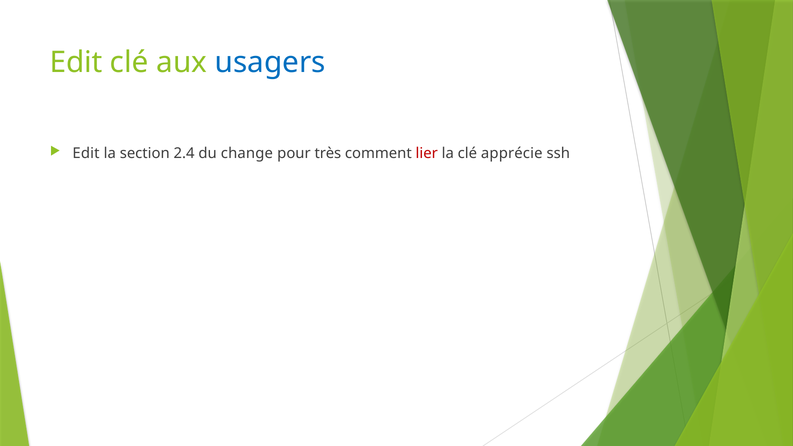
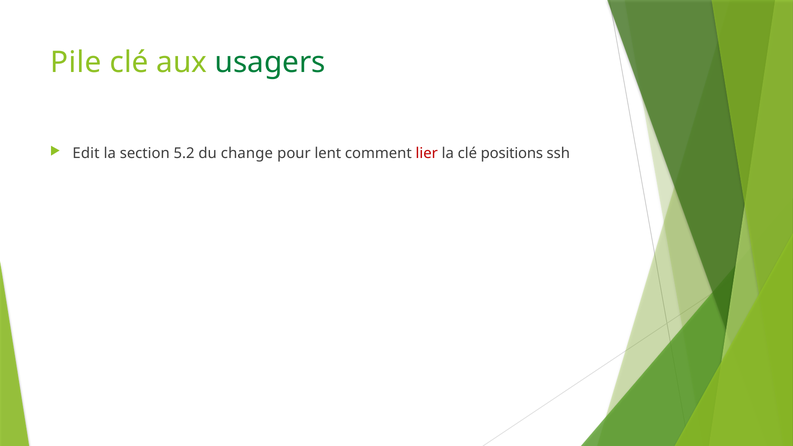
Edit: Edit -> Pile (76, 63)
usagers colour: blue -> green (270, 63)
2.4: 2.4 -> 5.2 (184, 153)
très: très -> lent (328, 153)
apprécie: apprécie -> positions (512, 153)
